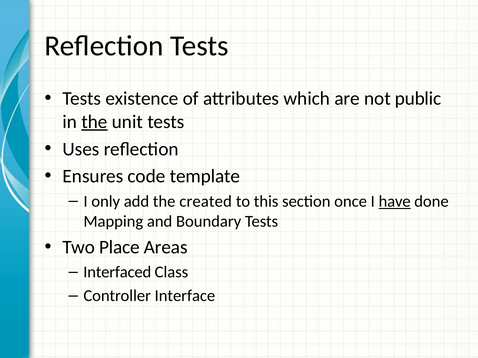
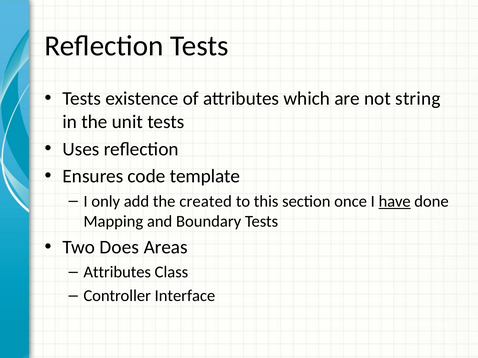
public: public -> string (418, 99)
the underline: present -> none (94, 122)
Place: Place -> Does (119, 247)
Interfaced: Interfaced -> Attributes (117, 273)
